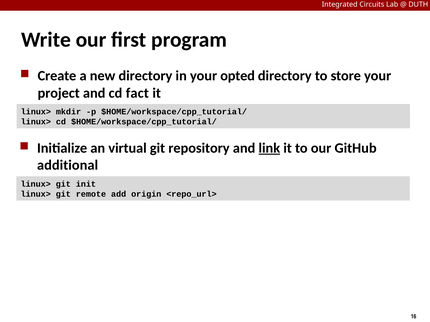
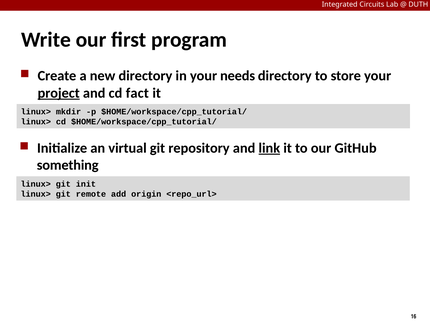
opted: opted -> needs (238, 76)
project underline: none -> present (59, 93)
additional: additional -> something (68, 165)
